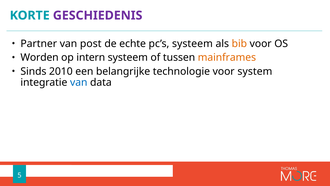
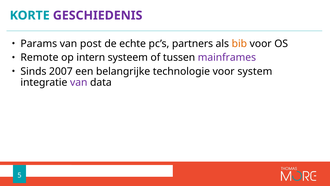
Partner: Partner -> Params (39, 44)
pc’s systeem: systeem -> partners (192, 44)
Worden: Worden -> Remote (39, 57)
mainframes colour: orange -> purple (227, 57)
2010: 2010 -> 2007 (61, 71)
van colour: blue -> purple (79, 82)
